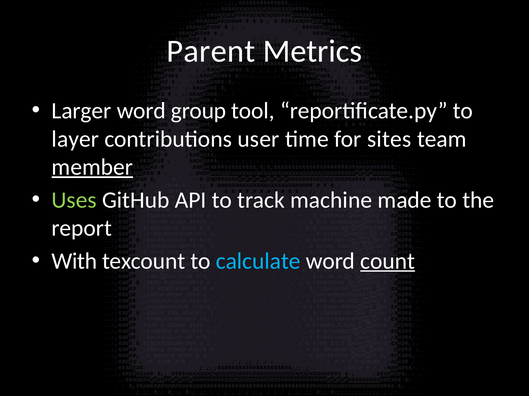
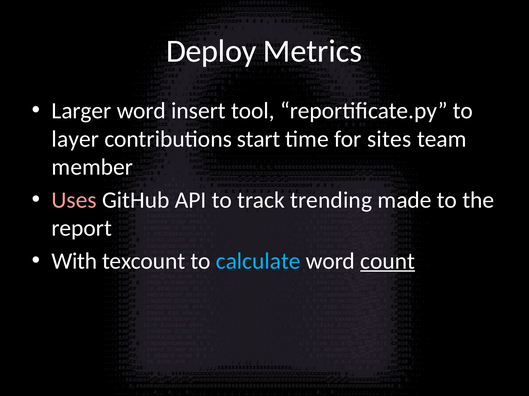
Parent: Parent -> Deploy (211, 51)
group: group -> insert (198, 111)
user: user -> start (259, 139)
member underline: present -> none (92, 167)
Uses colour: light green -> pink (74, 200)
machine: machine -> trending (331, 200)
